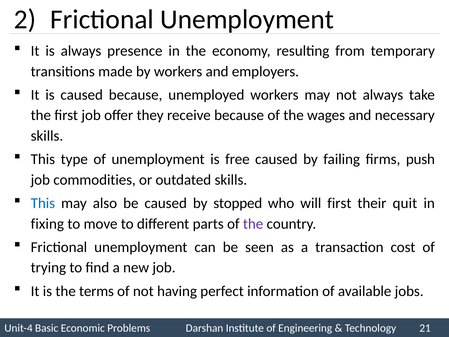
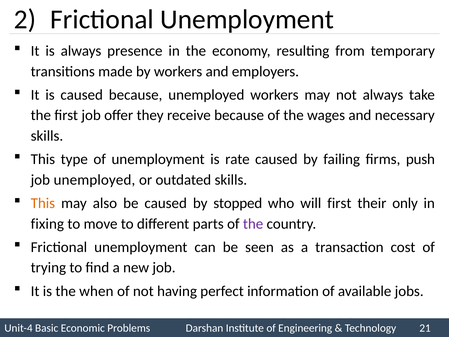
free: free -> rate (237, 159)
job commodities: commodities -> unemployed (94, 180)
This colour: blue -> orange (43, 203)
quit: quit -> only (405, 203)
terms: terms -> when (96, 291)
